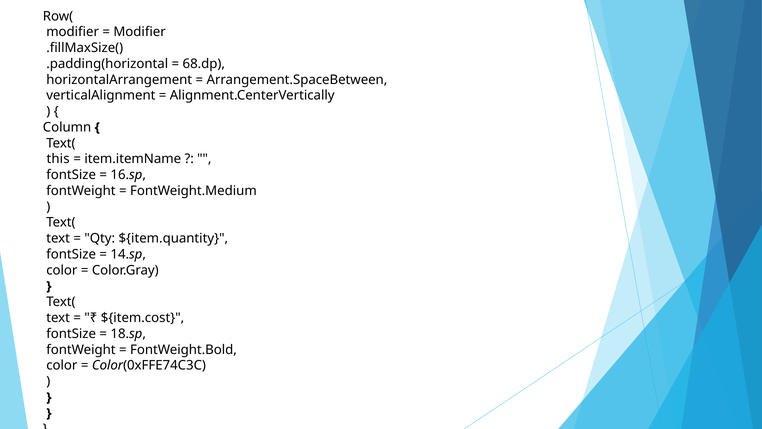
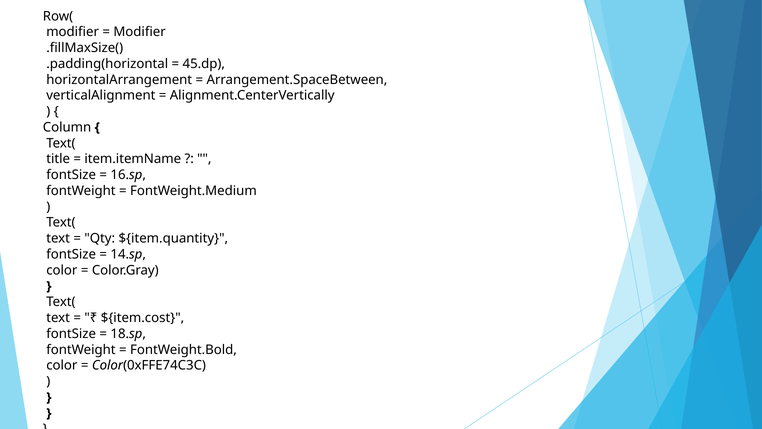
68.dp: 68.dp -> 45.dp (204, 64)
this: this -> title (58, 159)
